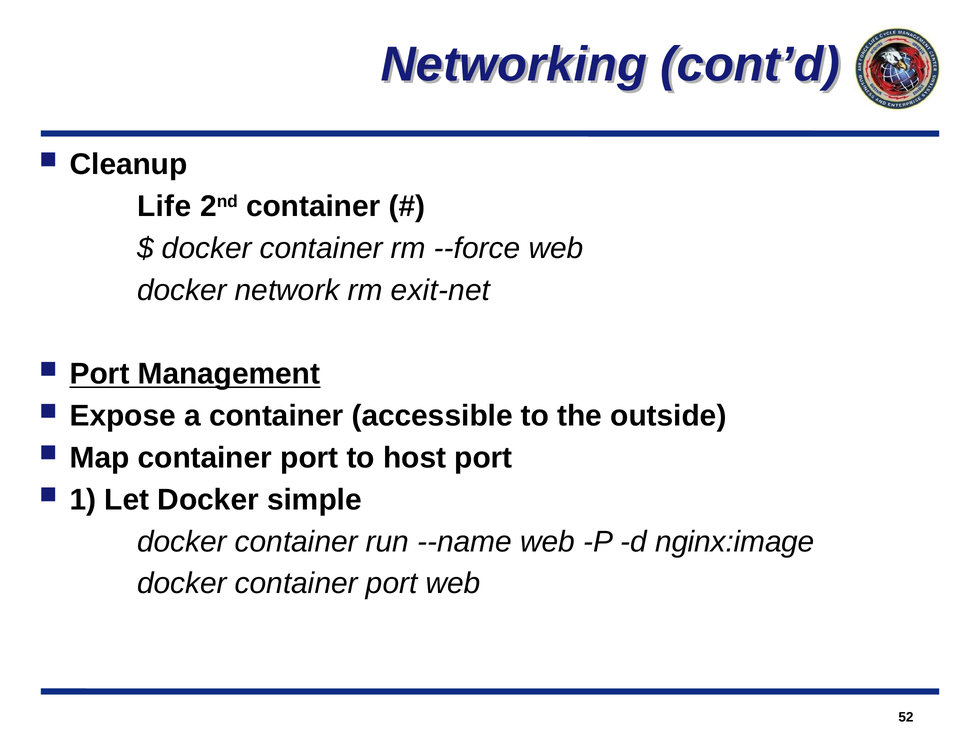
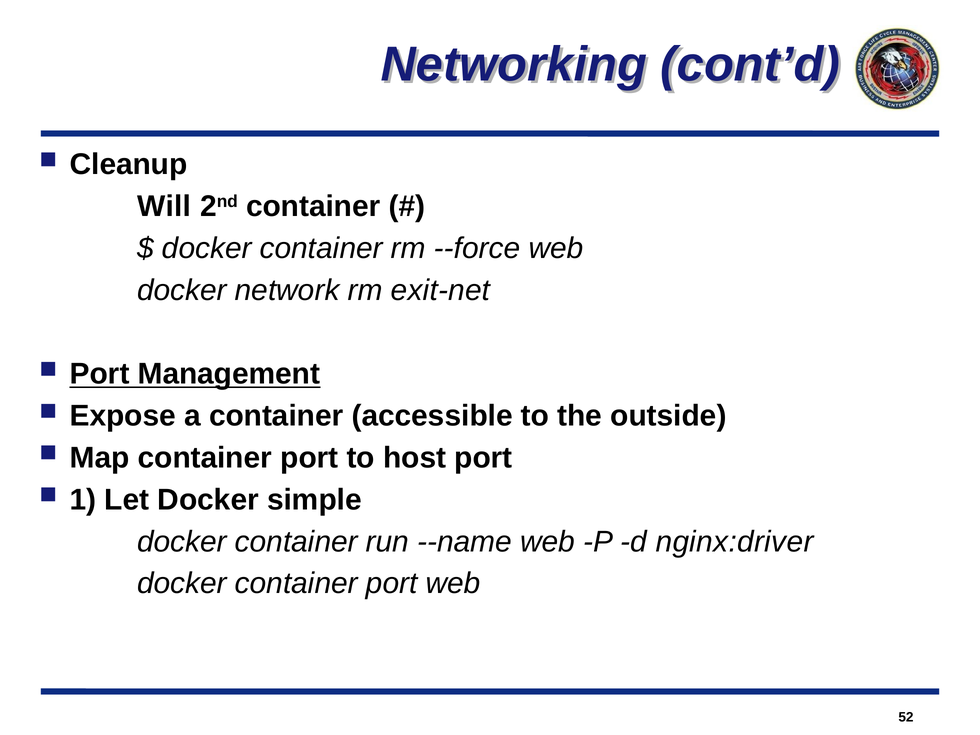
Life: Life -> Will (164, 206)
nginx:image: nginx:image -> nginx:driver (735, 542)
